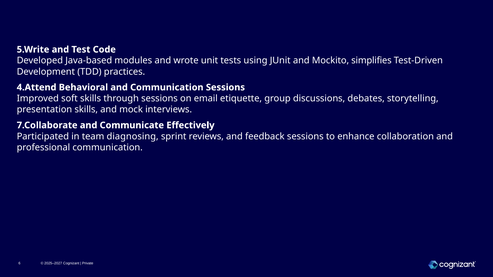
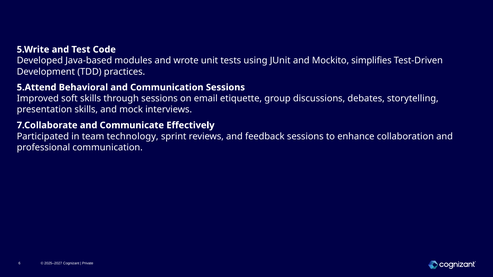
4.Attend: 4.Attend -> 5.Attend (37, 87)
diagnosing: diagnosing -> technology (133, 136)
